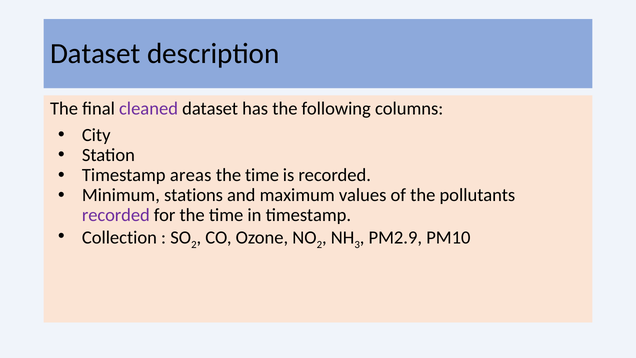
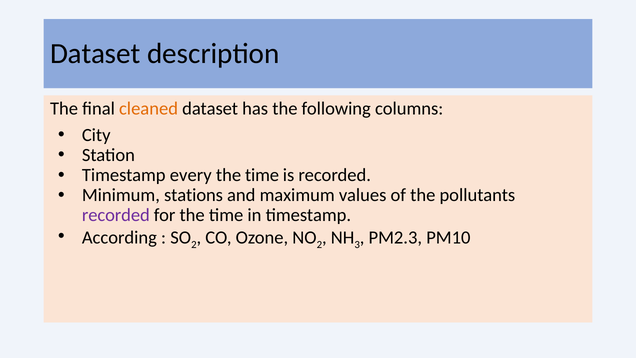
cleaned colour: purple -> orange (149, 108)
areas: areas -> every (191, 175)
Collection: Collection -> According (119, 237)
PM2.9: PM2.9 -> PM2.3 (395, 237)
